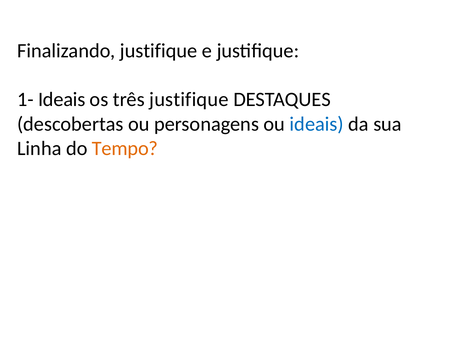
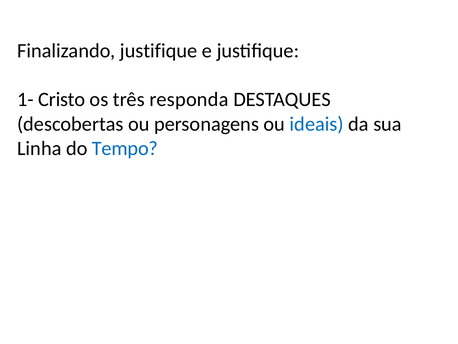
1- Ideais: Ideais -> Cristo (62, 99)
três justifique: justifique -> responda (189, 99)
Tempo colour: orange -> blue (125, 148)
